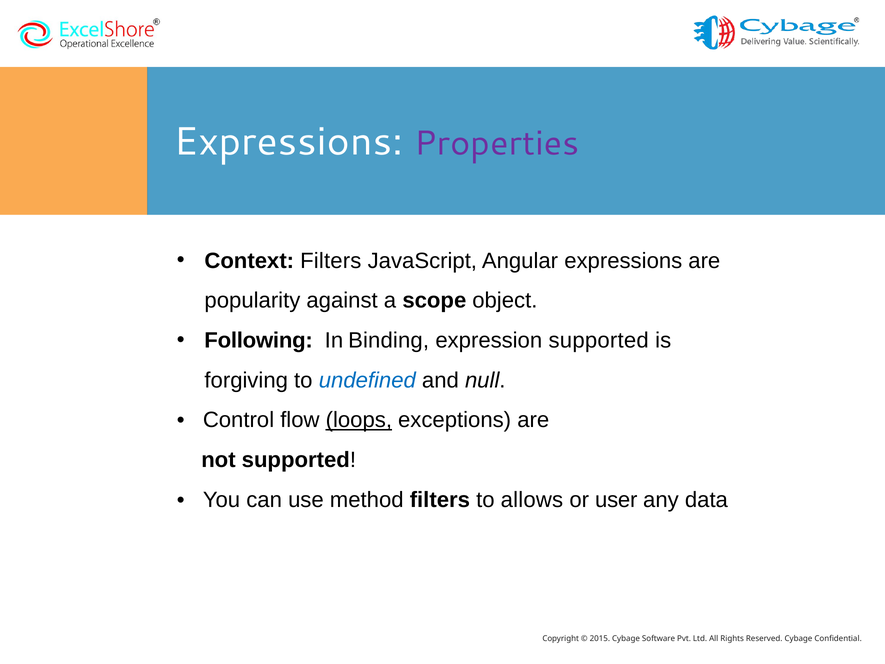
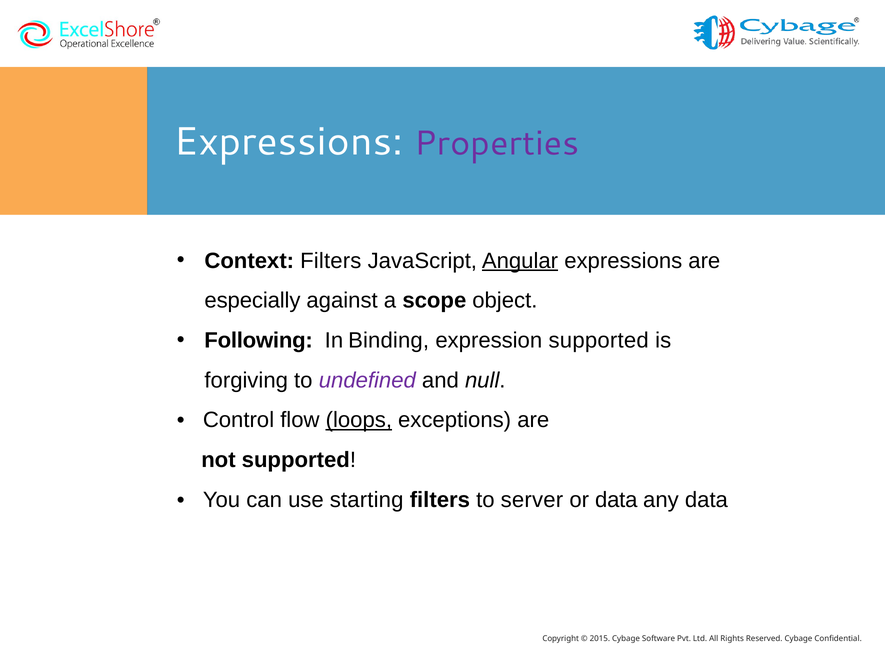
Angular underline: none -> present (520, 261)
popularity: popularity -> especially (252, 300)
undefined colour: blue -> purple (367, 380)
method: method -> starting (367, 500)
allows: allows -> server (532, 500)
or user: user -> data (616, 500)
